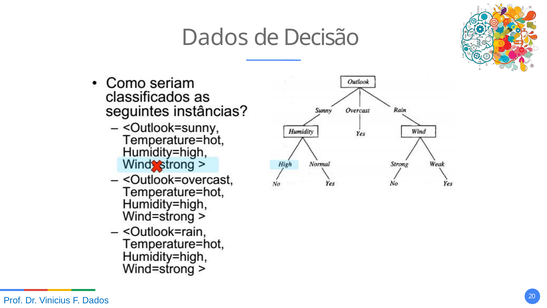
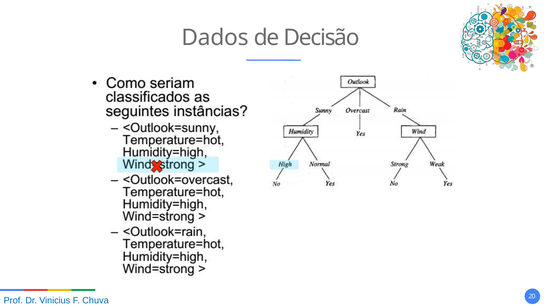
F Dados: Dados -> Chuva (96, 300)
